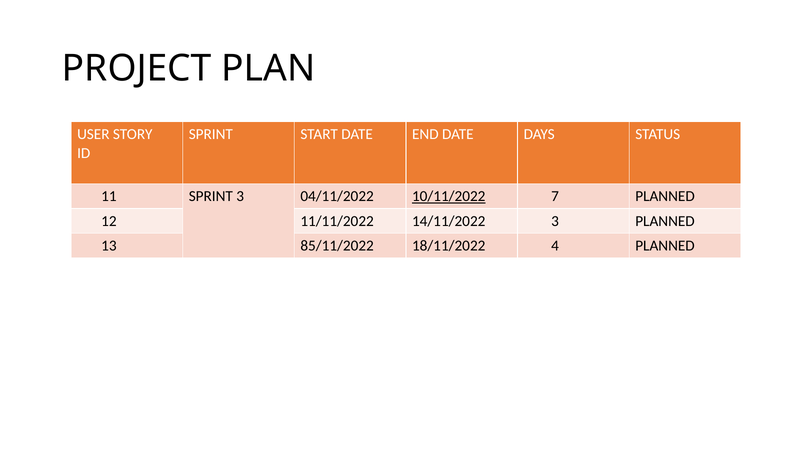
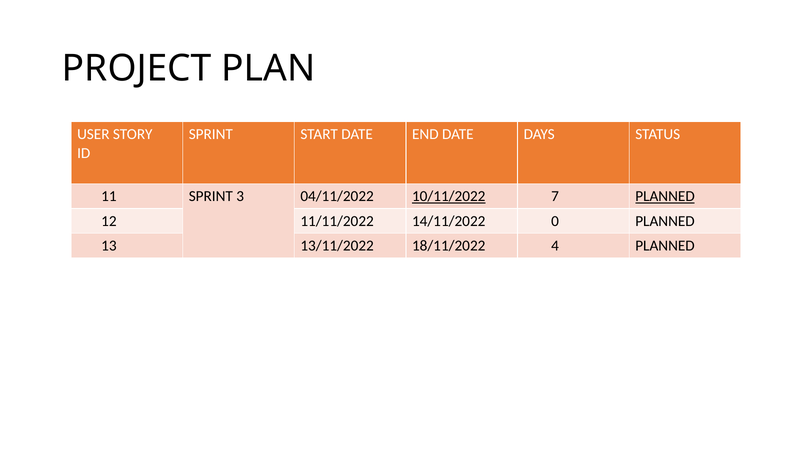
PLANNED underline: none -> present (665, 196)
14/11/2022 3: 3 -> 0 (555, 221)
85/11/2022: 85/11/2022 -> 13/11/2022 (337, 246)
